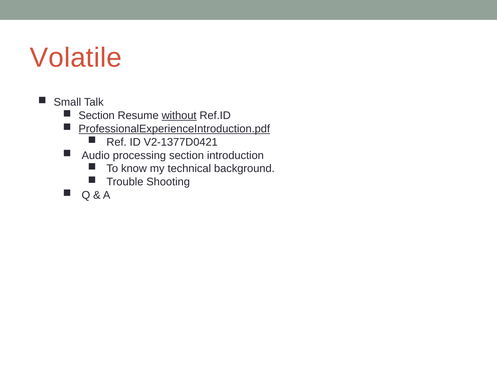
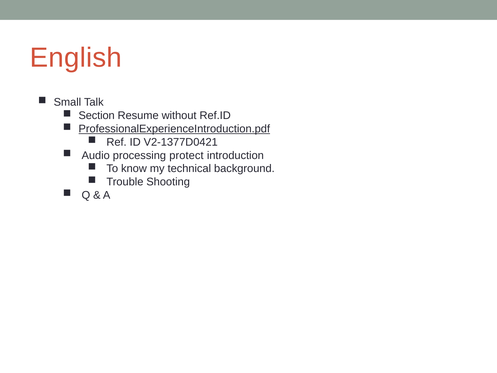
Volatile: Volatile -> English (76, 58)
without underline: present -> none (179, 116)
processing section: section -> protect (186, 155)
